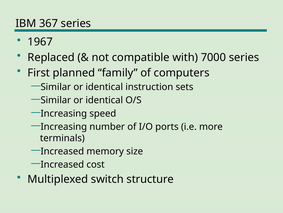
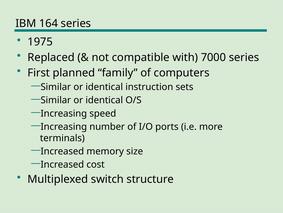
367: 367 -> 164 (48, 23)
1967: 1967 -> 1975 (40, 42)
